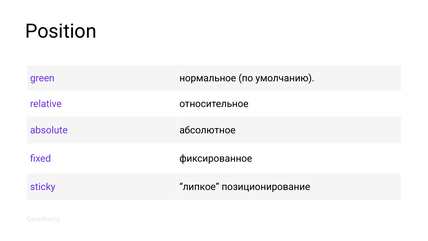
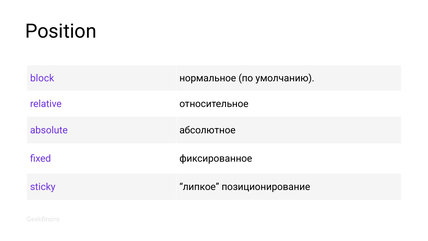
green: green -> block (42, 78)
